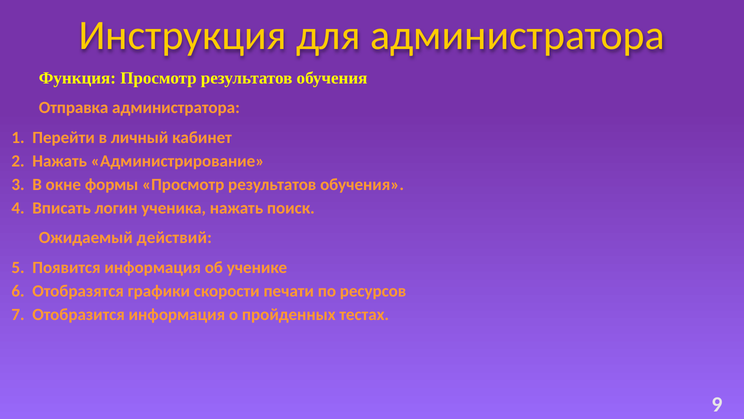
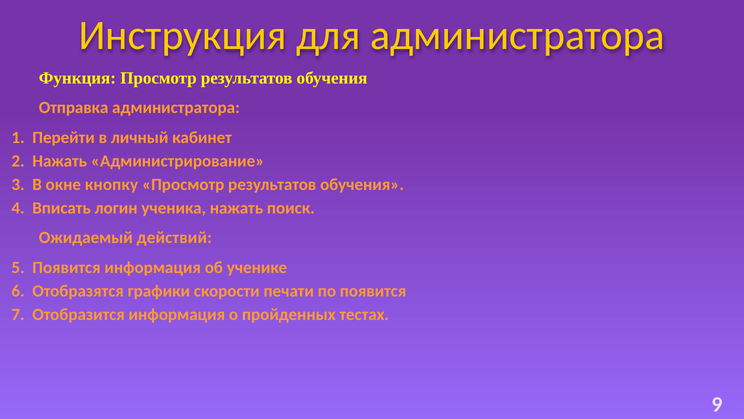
формы: формы -> кнопку (111, 184)
по ресурсов: ресурсов -> появится (373, 291)
